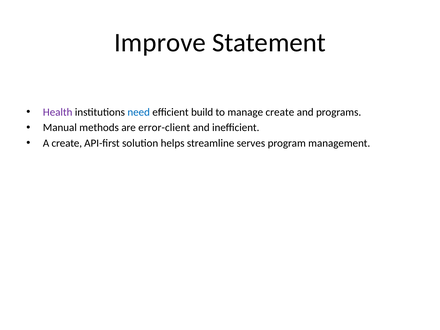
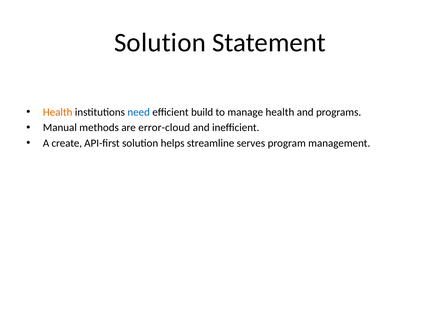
Improve: Improve -> Solution (160, 43)
Health colour: purple -> orange (58, 112)
manage create: create -> health (280, 112)
error-client: error-client -> error-cloud (164, 128)
